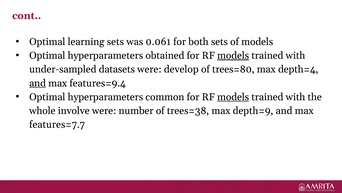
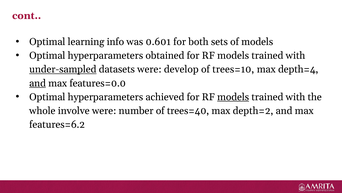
learning sets: sets -> info (115, 42)
0.061: 0.061 -> 0.601 (158, 42)
models underline: present -> none (233, 55)
under-sampled underline: none -> present (63, 69)
trees=80: trees=80 -> trees=10 (233, 69)
features=9.4: features=9.4 -> features=0.0 (98, 83)
common: common -> achieved (165, 97)
trees=38: trees=38 -> trees=40 (188, 110)
depth=9: depth=9 -> depth=2 (253, 110)
features=7.7: features=7.7 -> features=6.2 (57, 124)
